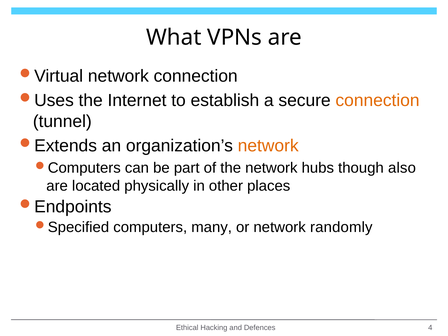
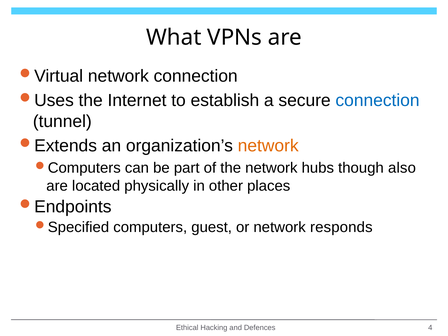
connection colour: orange -> blue (378, 100)
many: many -> guest (212, 227)
randomly: randomly -> responds (341, 227)
